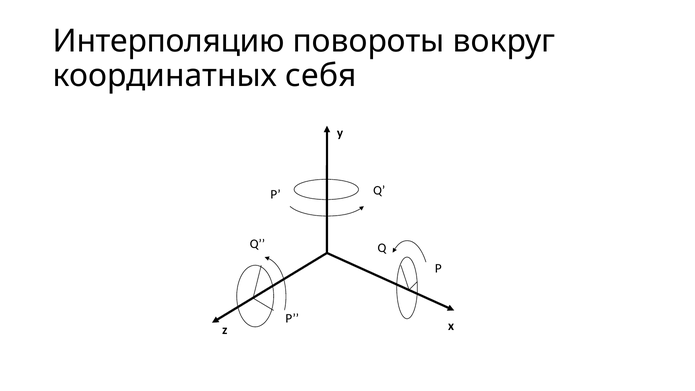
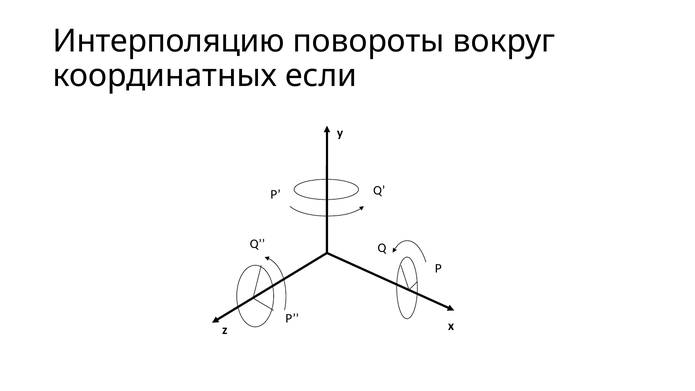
себя: себя -> если (321, 76)
